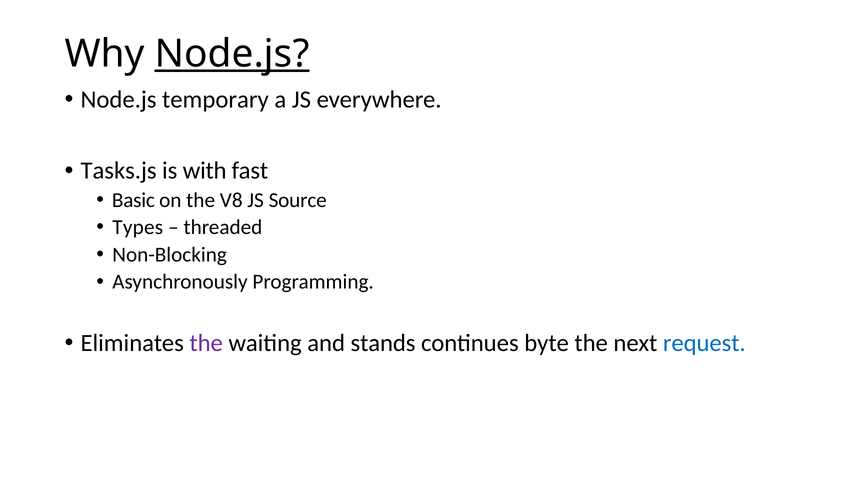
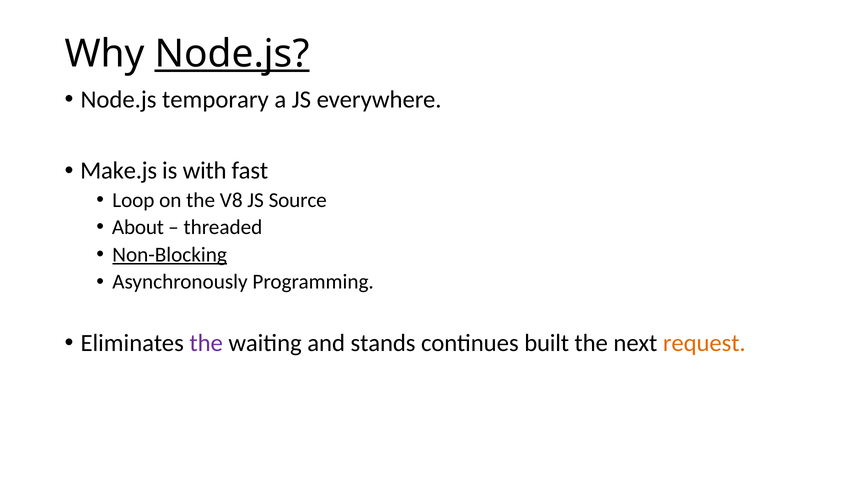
Tasks.js: Tasks.js -> Make.js (119, 171)
Basic: Basic -> Loop (133, 200)
Types: Types -> About (138, 227)
Non-Blocking underline: none -> present (170, 255)
byte: byte -> built (547, 343)
request colour: blue -> orange (704, 343)
